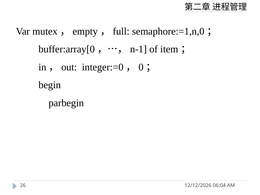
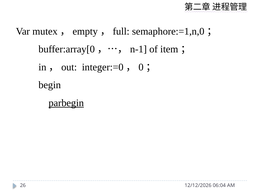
parbegin underline: none -> present (66, 103)
